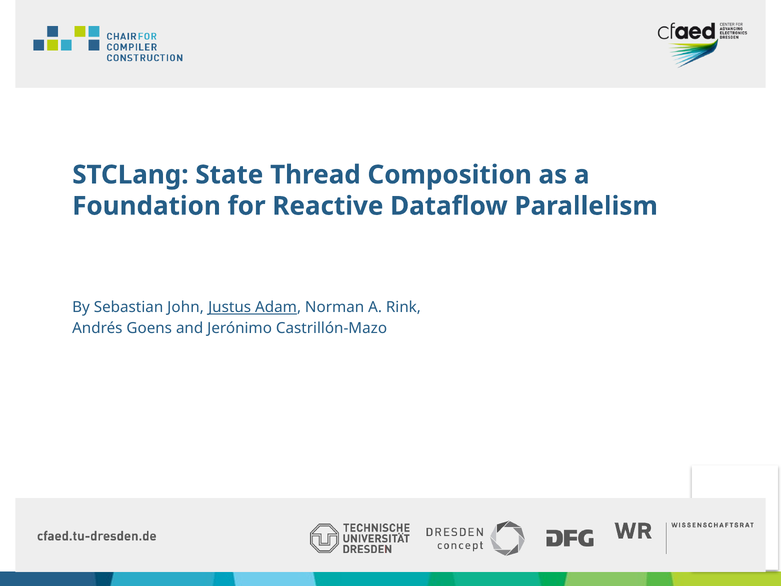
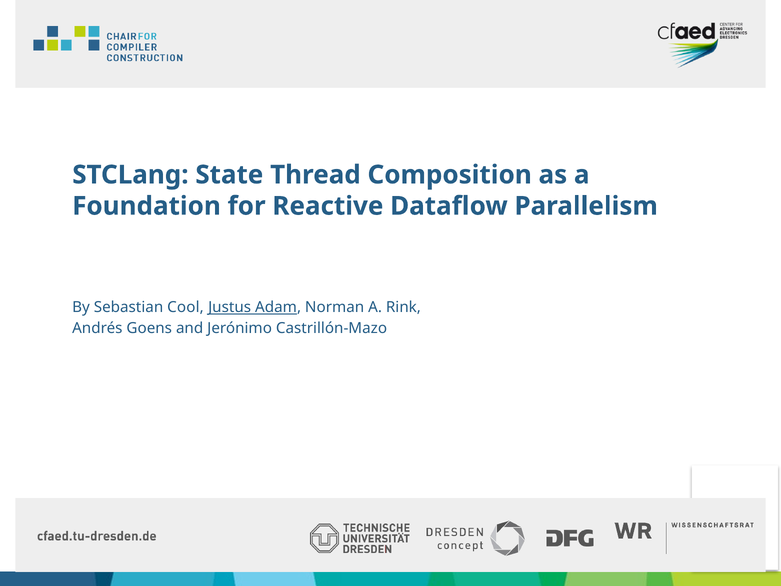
John: John -> Cool (186, 307)
